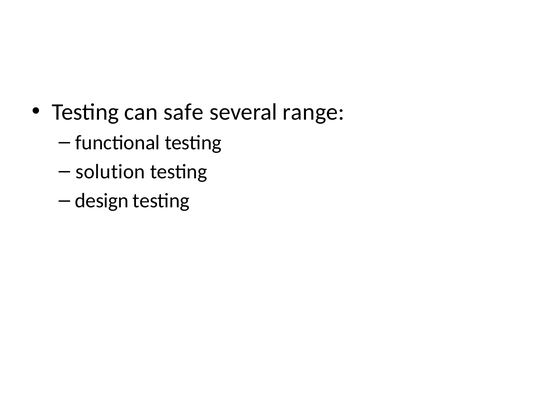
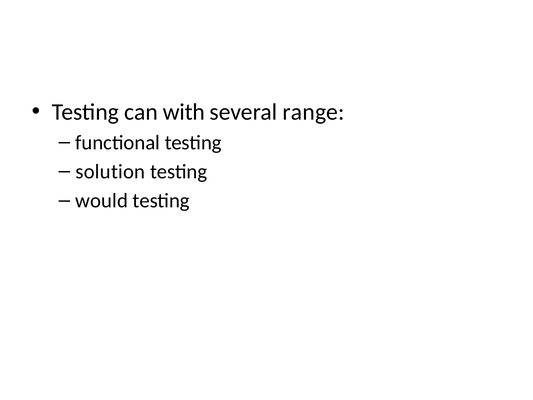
safe: safe -> with (184, 112)
design: design -> would (102, 201)
